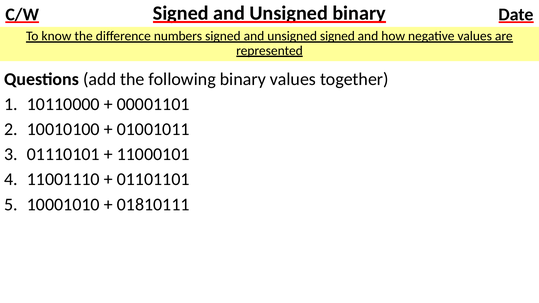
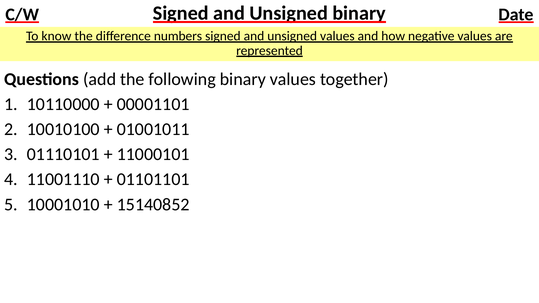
unsigned signed: signed -> values (337, 36)
01810111: 01810111 -> 15140852 (153, 205)
